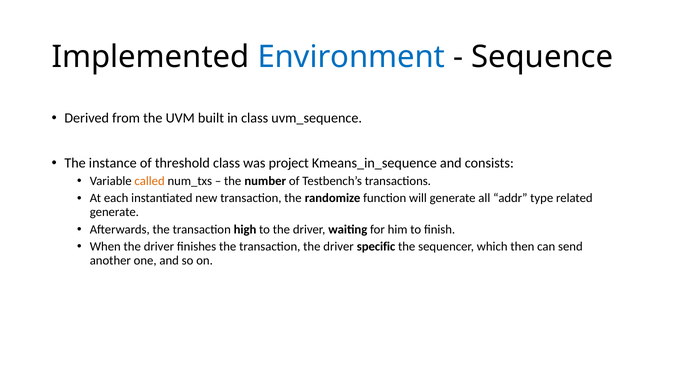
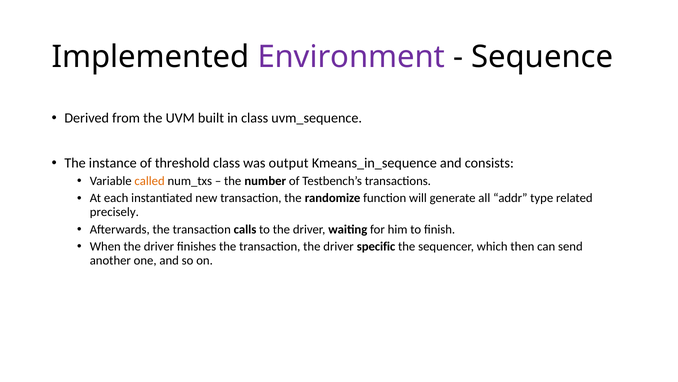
Environment colour: blue -> purple (351, 57)
project: project -> output (289, 163)
generate: generate -> precisely (114, 212)
high: high -> calls (245, 229)
